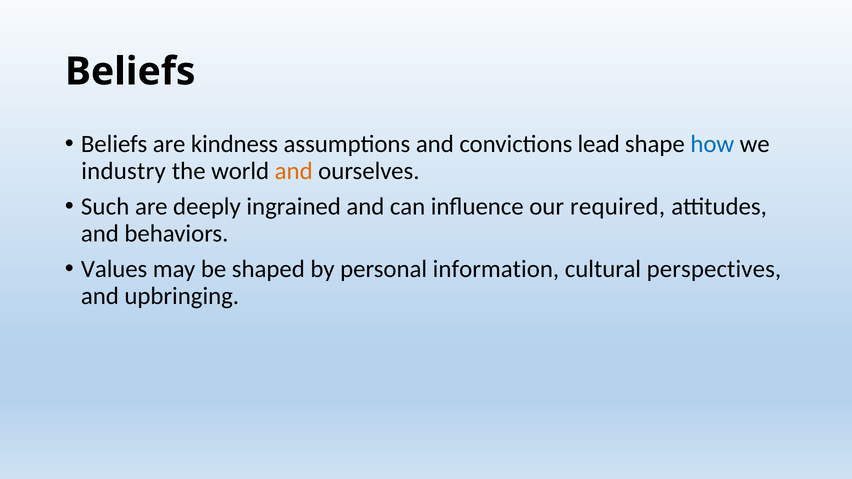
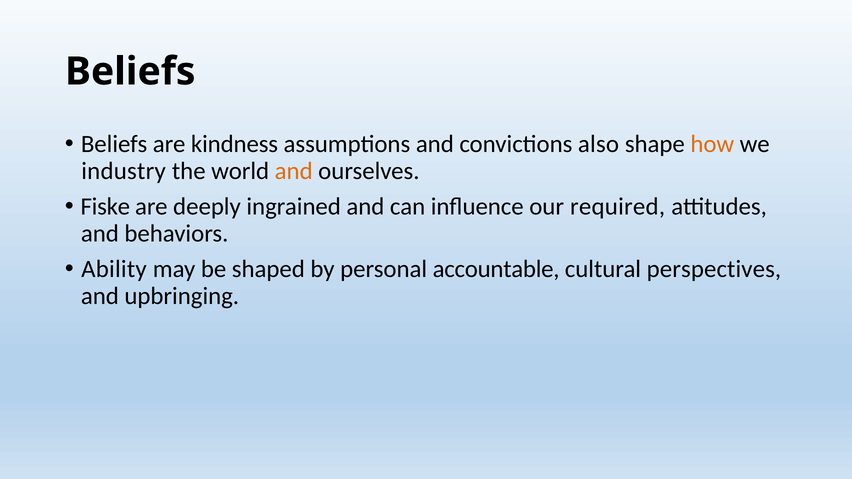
lead: lead -> also (599, 144)
how colour: blue -> orange (712, 144)
Such: Such -> Fiske (105, 207)
Values: Values -> Ability (114, 269)
information: information -> accountable (496, 269)
